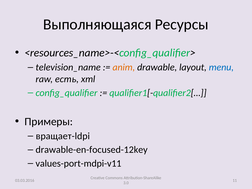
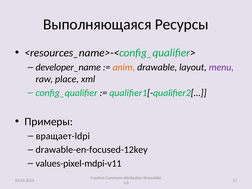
television_name: television_name -> developer_name (68, 67)
menu colour: blue -> purple (221, 67)
есть: есть -> place (67, 79)
values-port-mdpi-v11: values-port-mdpi-v11 -> values-pixel-mdpi-v11 (79, 163)
